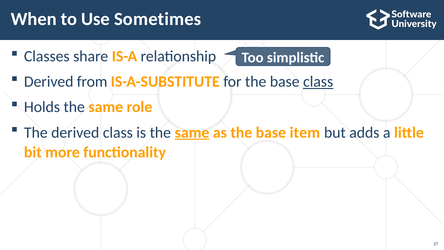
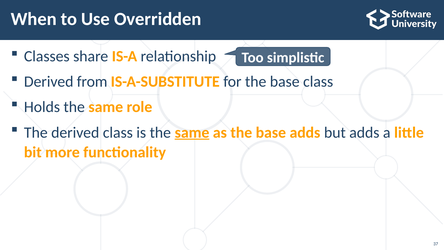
Sometimes: Sometimes -> Overridden (158, 19)
class underline: present -> none (318, 82)
base item: item -> adds (305, 132)
